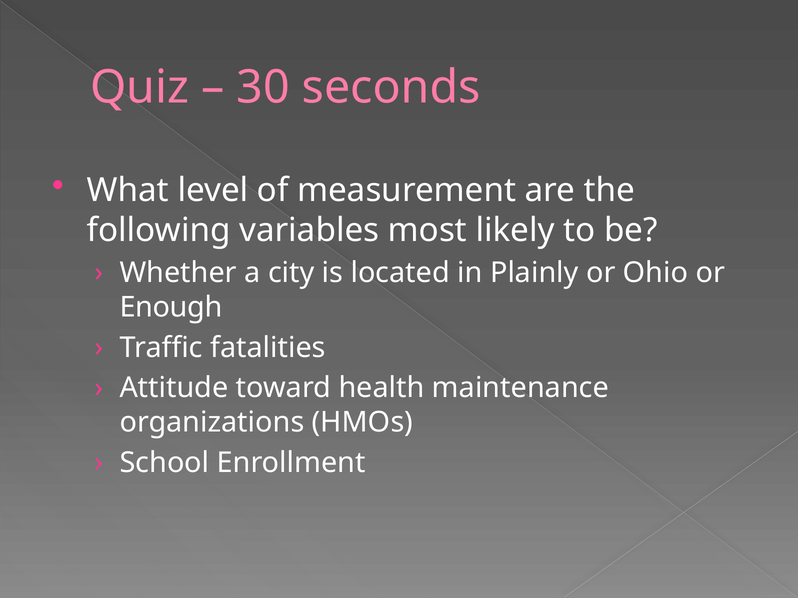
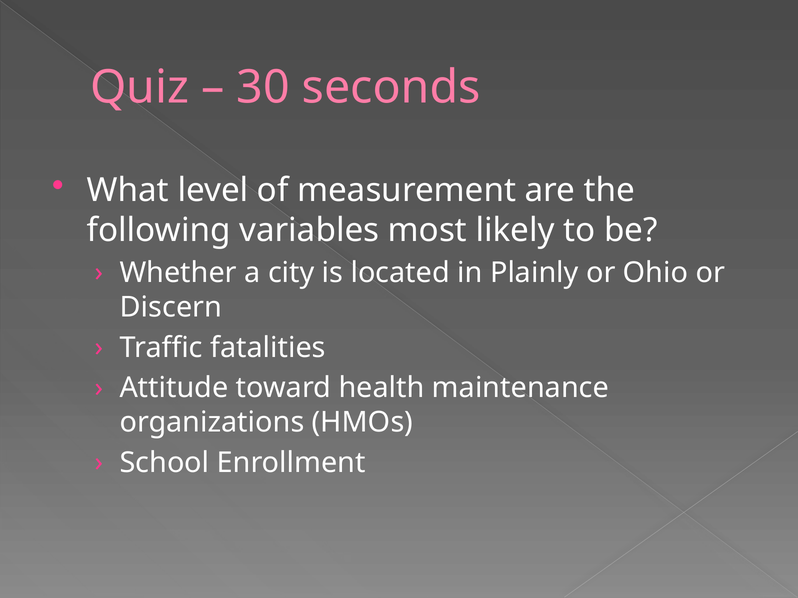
Enough: Enough -> Discern (171, 308)
